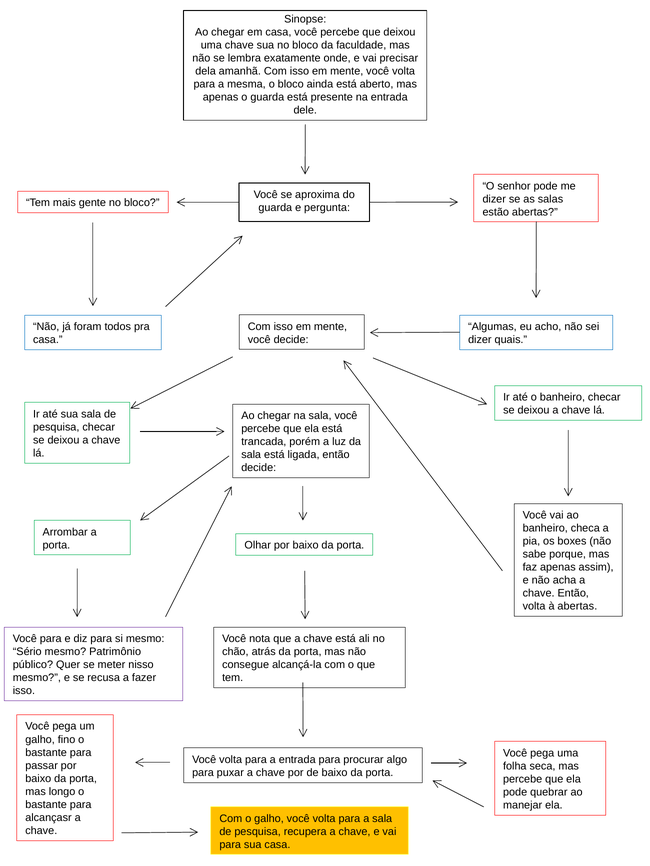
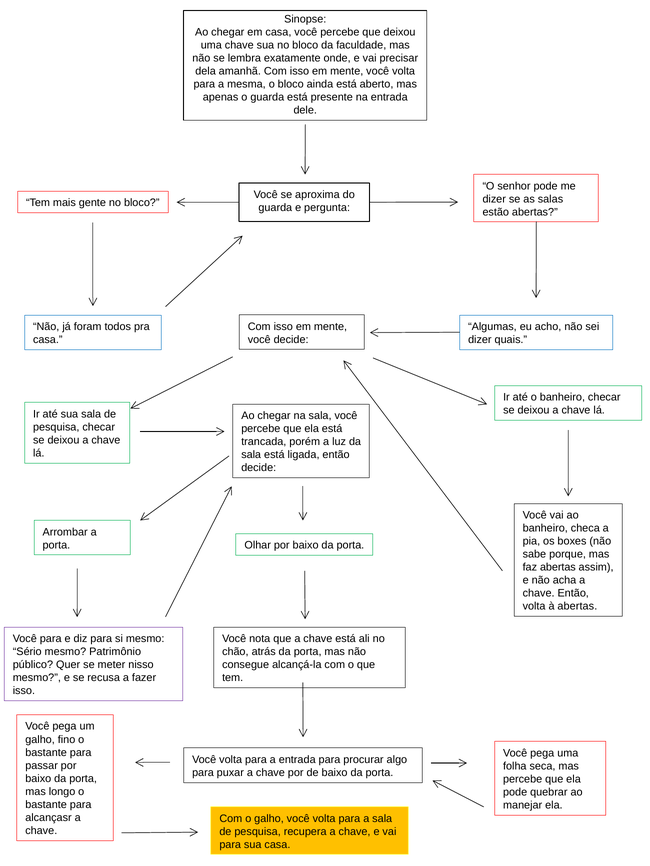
faz apenas: apenas -> abertas (558, 568)
